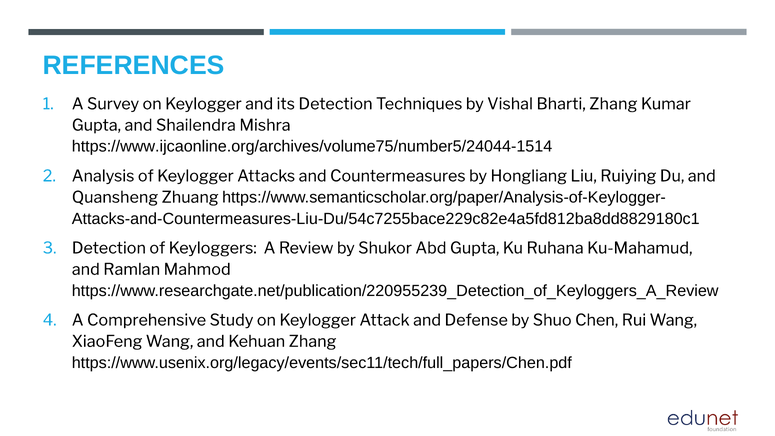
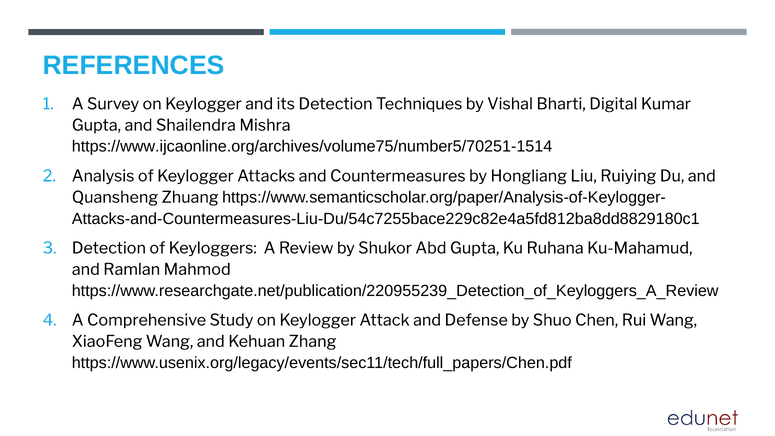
Bharti Zhang: Zhang -> Digital (613, 104)
https://www.ijcaonline.org/archives/volume75/number5/24044-1514: https://www.ijcaonline.org/archives/volume75/number5/24044-1514 -> https://www.ijcaonline.org/archives/volume75/number5/70251-1514 (312, 147)
